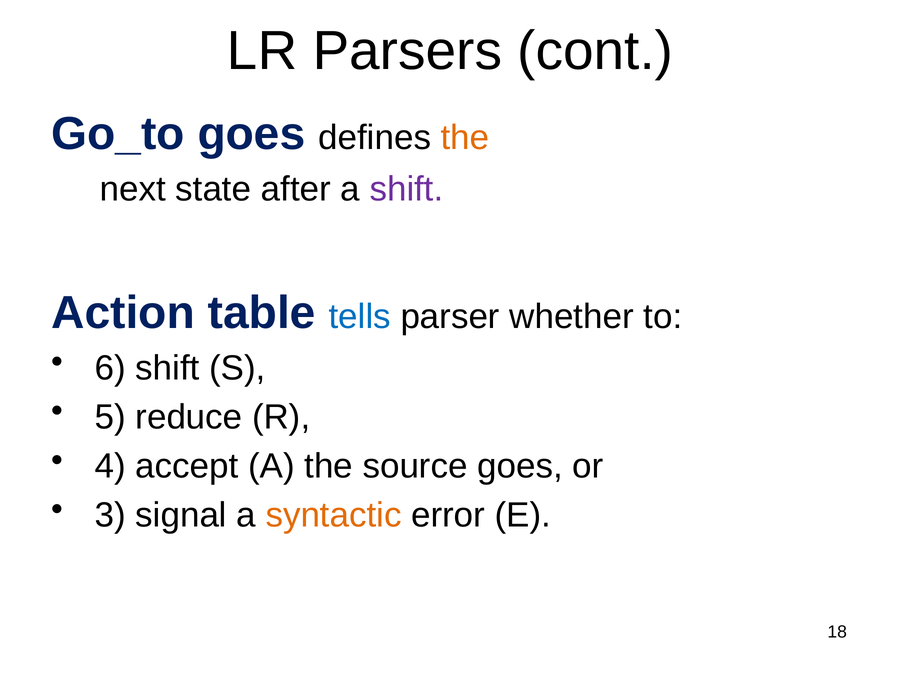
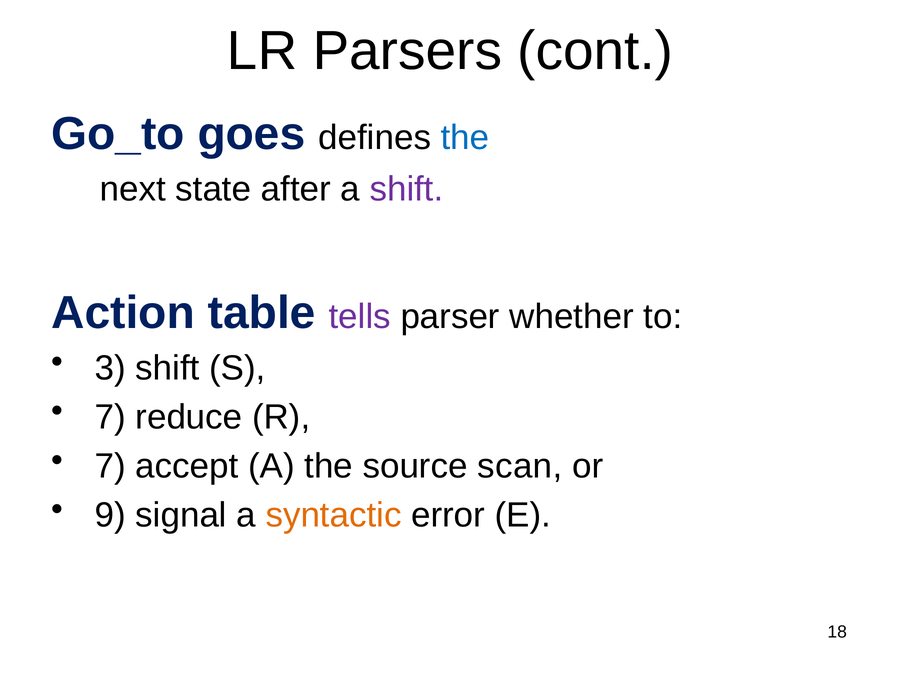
the colour: orange -> blue (465, 138)
tells colour: blue -> purple (360, 316)
6: 6 -> 3 (110, 368)
5: 5 -> 7 (110, 417)
4: 4 -> 7 (110, 466)
source goes: goes -> scan (520, 466)
3: 3 -> 9 (110, 515)
